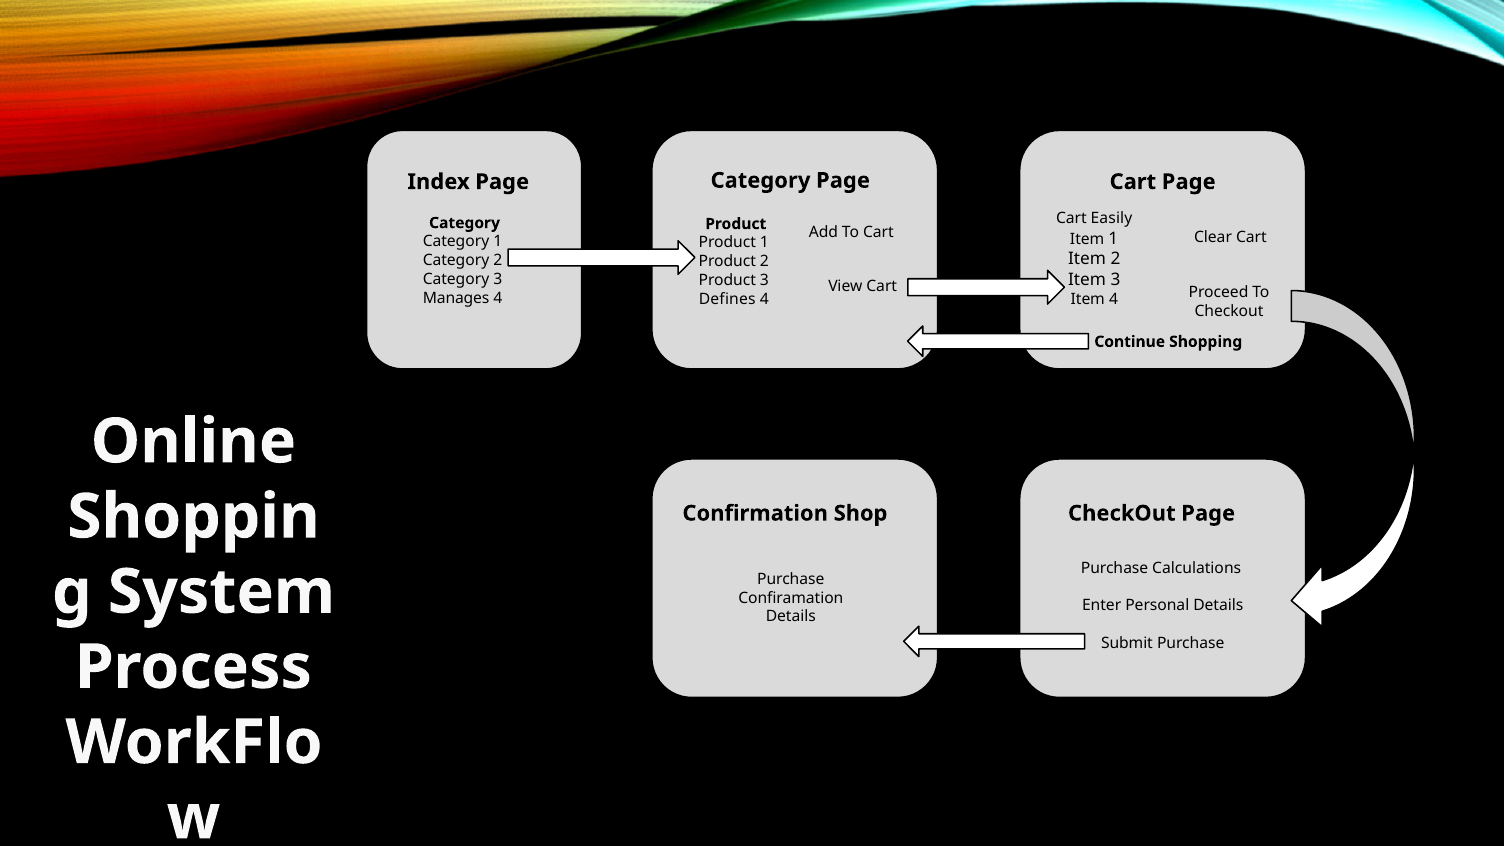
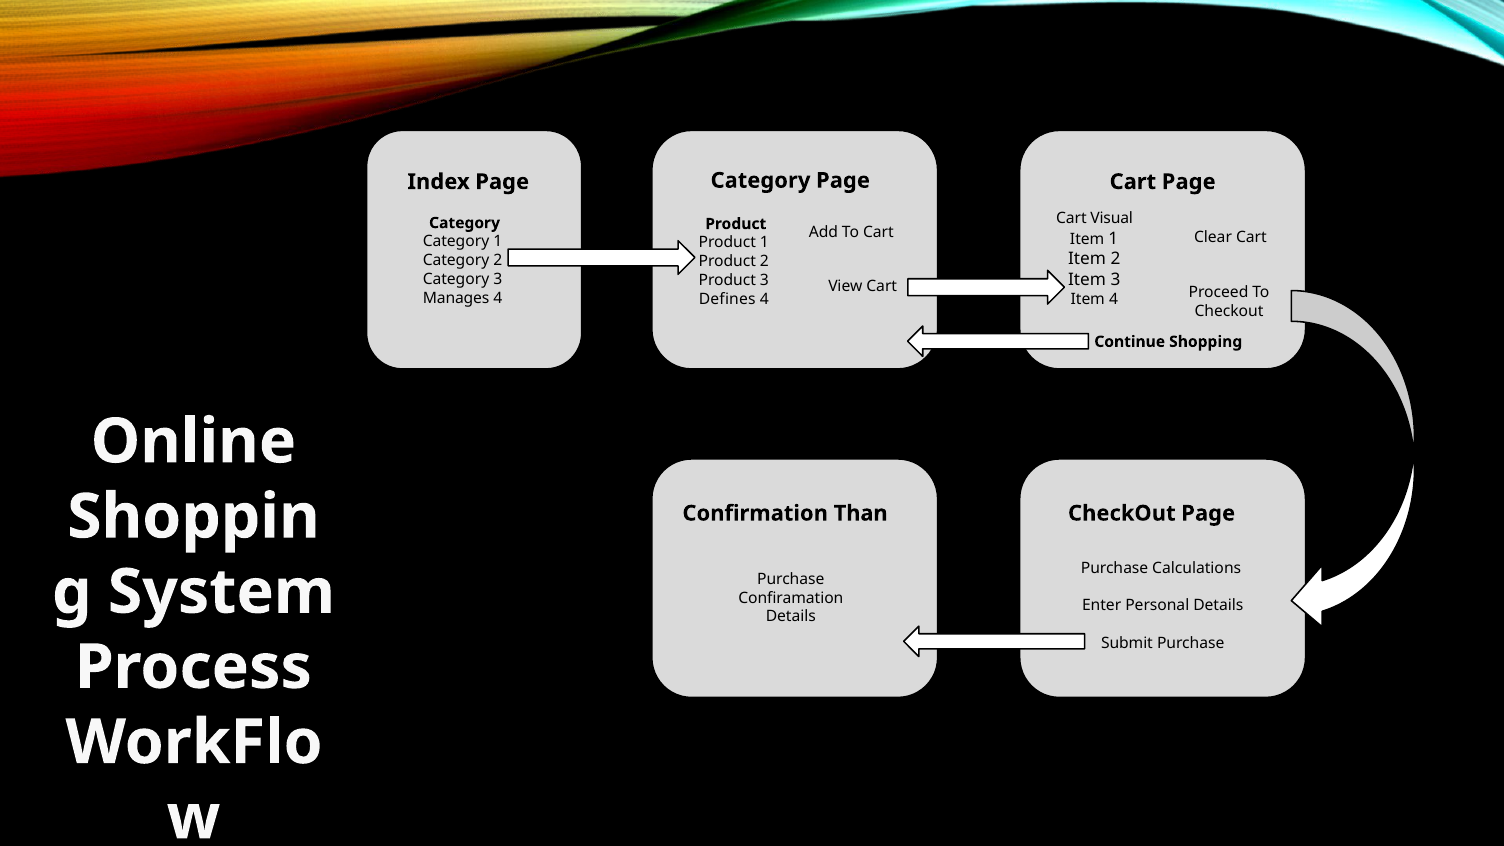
Easily: Easily -> Visual (1112, 219)
Shop: Shop -> Than (861, 513)
